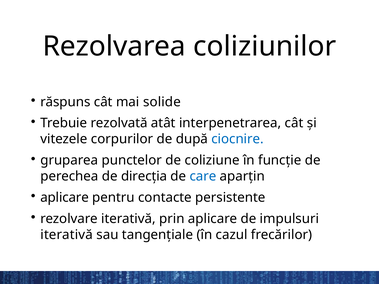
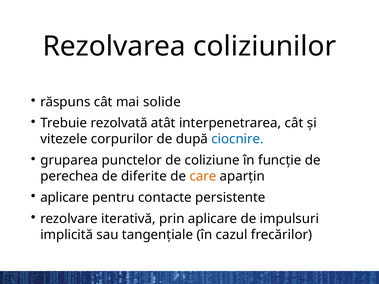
direcția: direcția -> diferite (144, 176)
care colour: blue -> orange (203, 176)
iterativă: iterativă -> implicită (67, 235)
